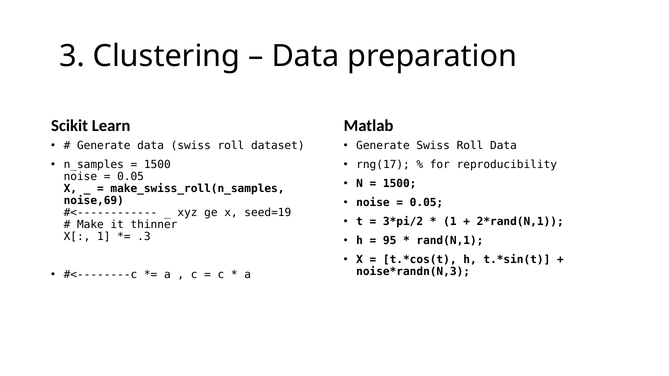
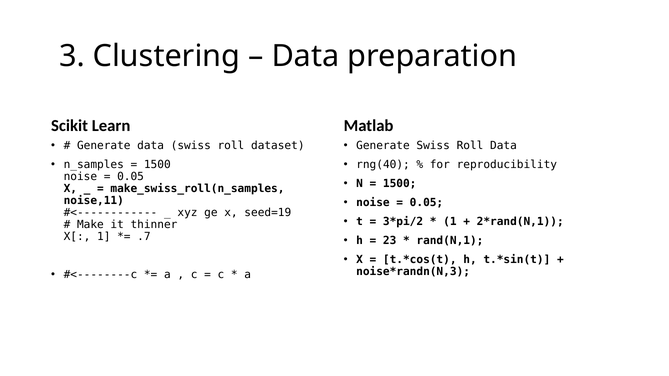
rng(17: rng(17 -> rng(40 (383, 165)
noise,69: noise,69 -> noise,11 (94, 201)
.3: .3 -> .7 (144, 237)
95: 95 -> 23 (390, 241)
